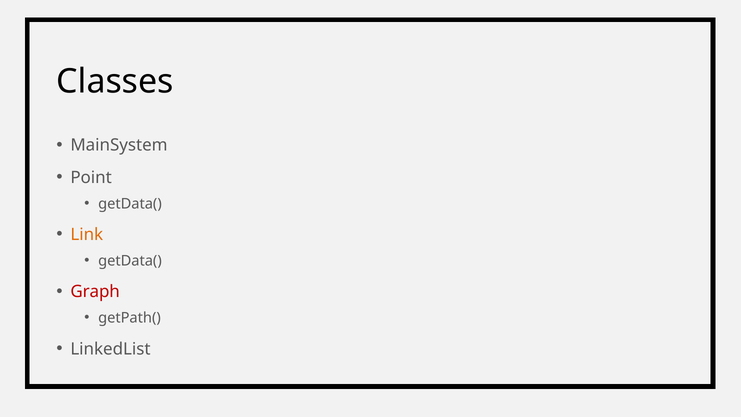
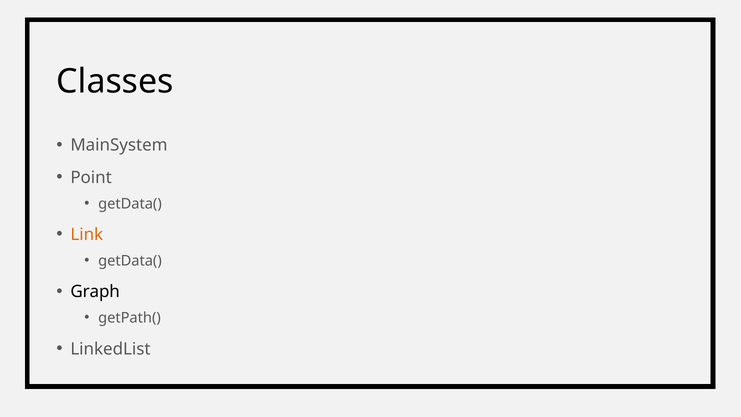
Graph colour: red -> black (95, 292)
